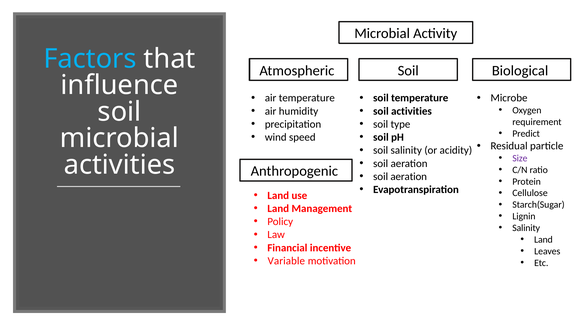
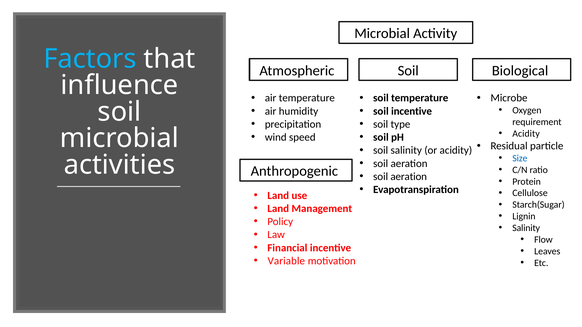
soil activities: activities -> incentive (412, 111)
Predict: Predict -> Acidity (526, 134)
Size colour: purple -> blue (520, 158)
Land: Land -> Flow (543, 240)
